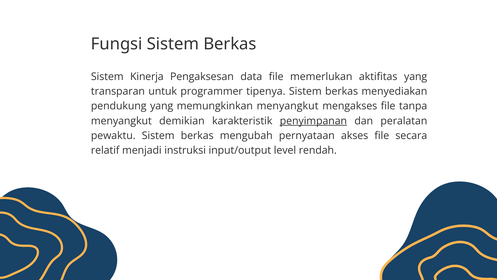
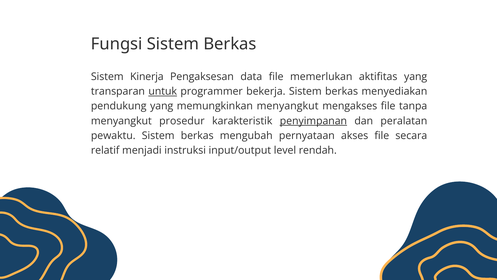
untuk underline: none -> present (163, 91)
tipenya: tipenya -> bekerja (266, 91)
demikian: demikian -> prosedur (182, 121)
